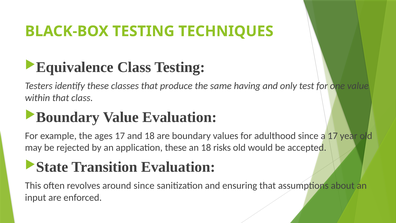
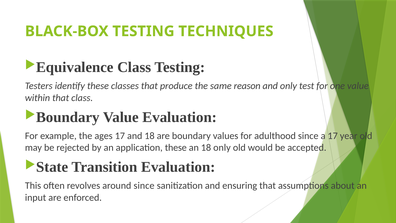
having: having -> reason (247, 86)
18 risks: risks -> only (222, 147)
